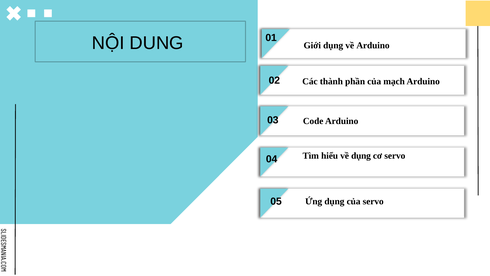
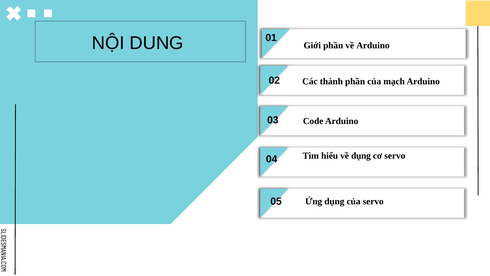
Giới dụng: dụng -> phần (333, 46)
